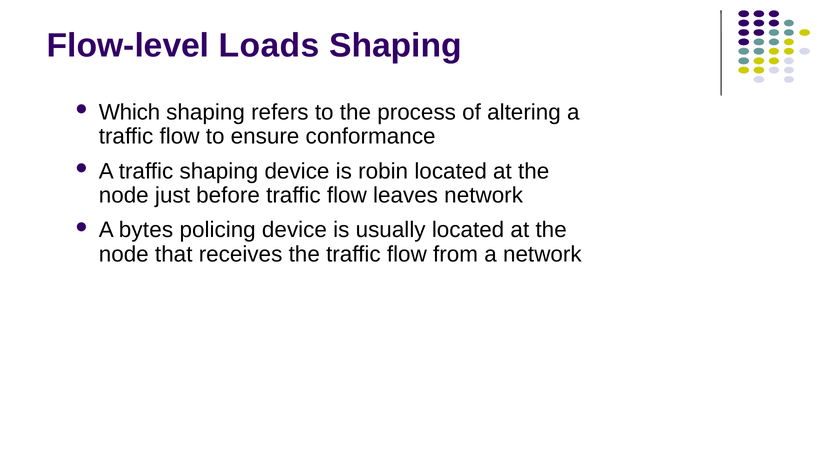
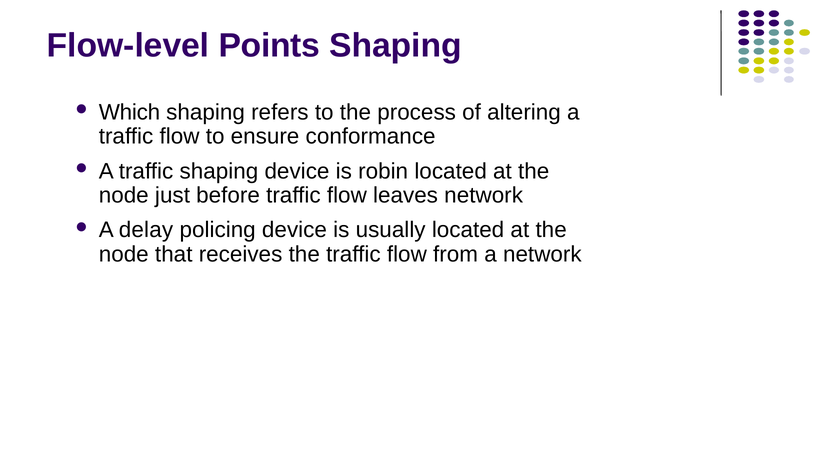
Loads: Loads -> Points (269, 46)
bytes: bytes -> delay (146, 230)
